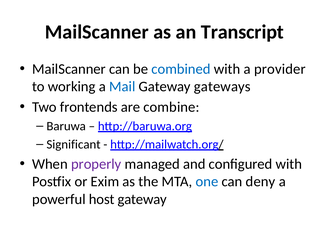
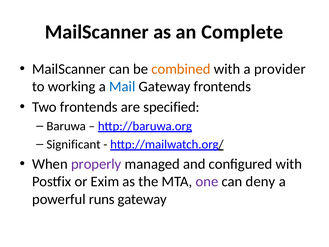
Transcript: Transcript -> Complete (242, 32)
combined colour: blue -> orange (181, 69)
Gateway gateways: gateways -> frontends (222, 87)
combine: combine -> specified (172, 107)
one colour: blue -> purple (207, 181)
host: host -> runs (102, 199)
